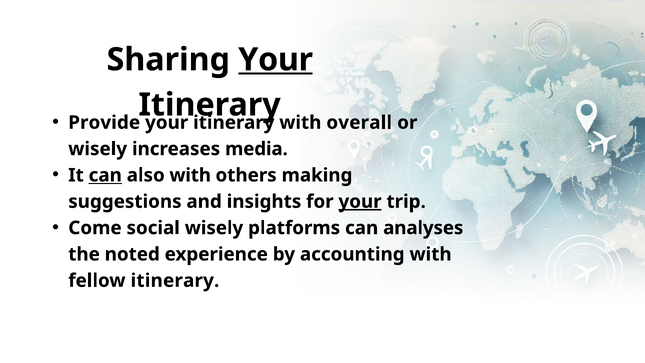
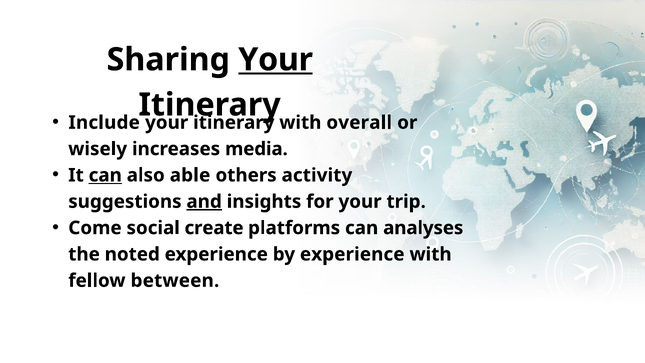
Provide: Provide -> Include (104, 123)
also with: with -> able (190, 175)
making: making -> activity (317, 175)
and underline: none -> present (204, 202)
your underline: present -> none (360, 202)
social wisely: wisely -> create (214, 228)
by accounting: accounting -> experience (352, 254)
fellow itinerary: itinerary -> between (175, 281)
